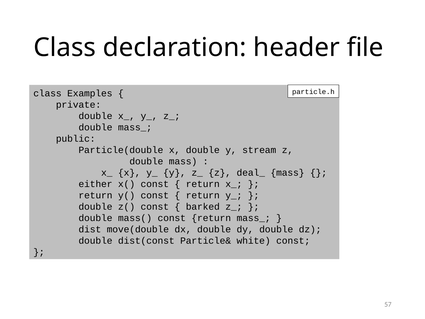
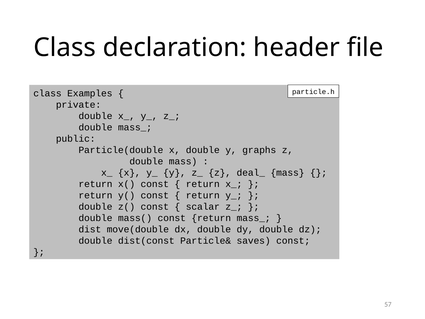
stream: stream -> graphs (259, 150)
either: either -> return (96, 184)
barked: barked -> scalar (203, 207)
white: white -> saves (254, 241)
